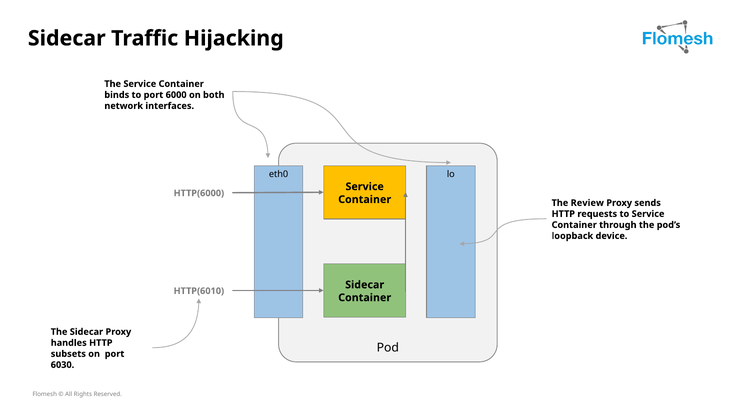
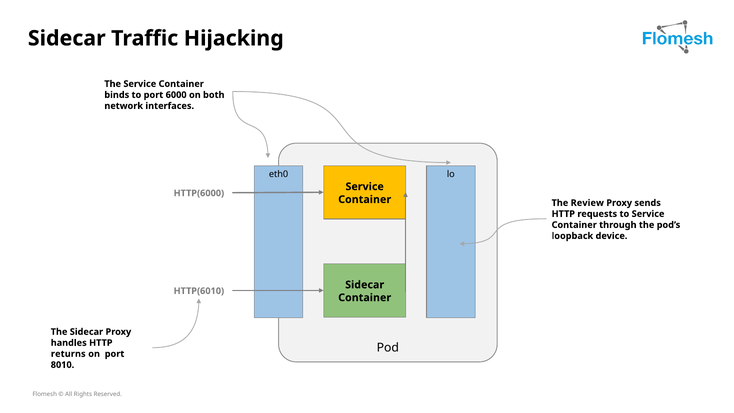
subsets: subsets -> returns (68, 354)
6030: 6030 -> 8010 (63, 365)
